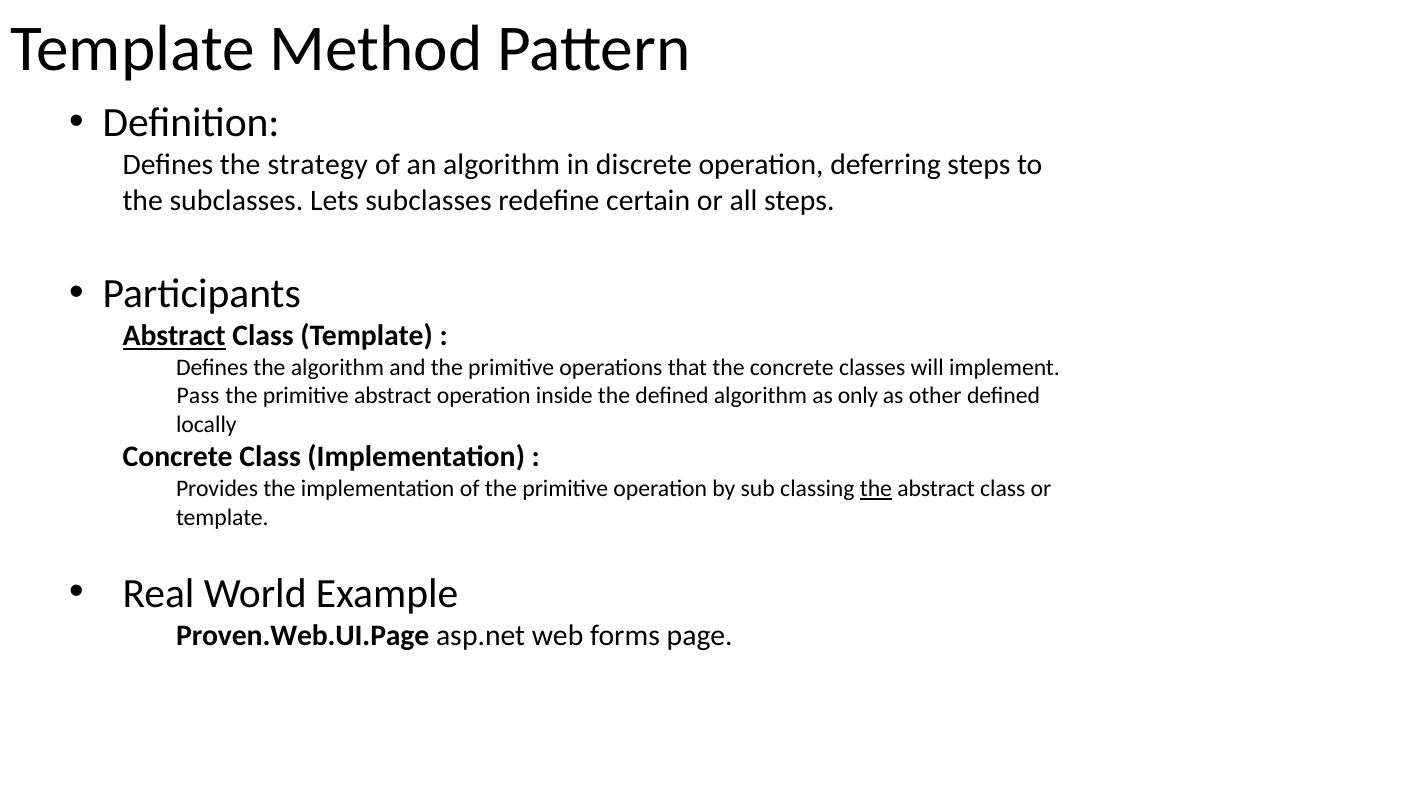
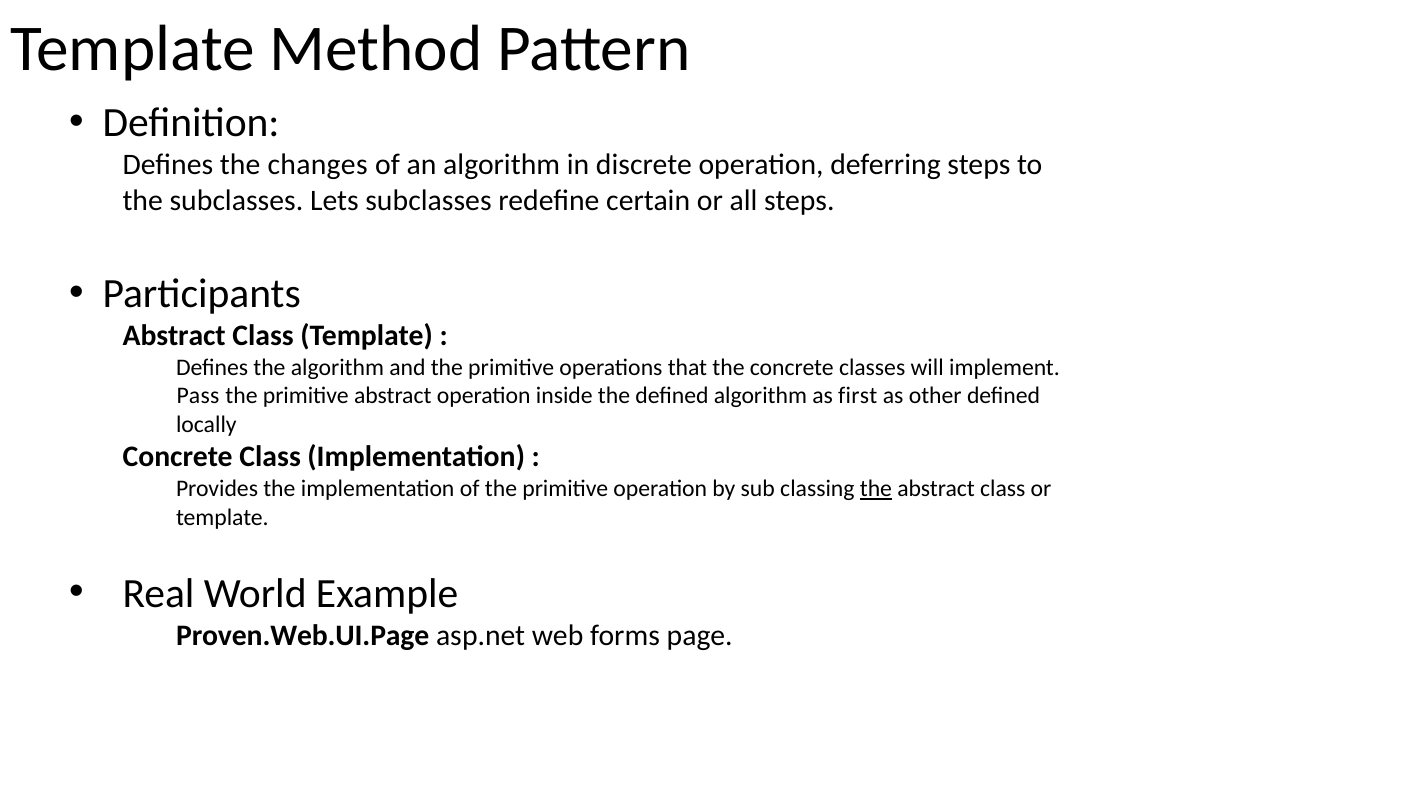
strategy: strategy -> changes (318, 165)
Abstract underline: present -> none (174, 336)
only: only -> first (858, 396)
